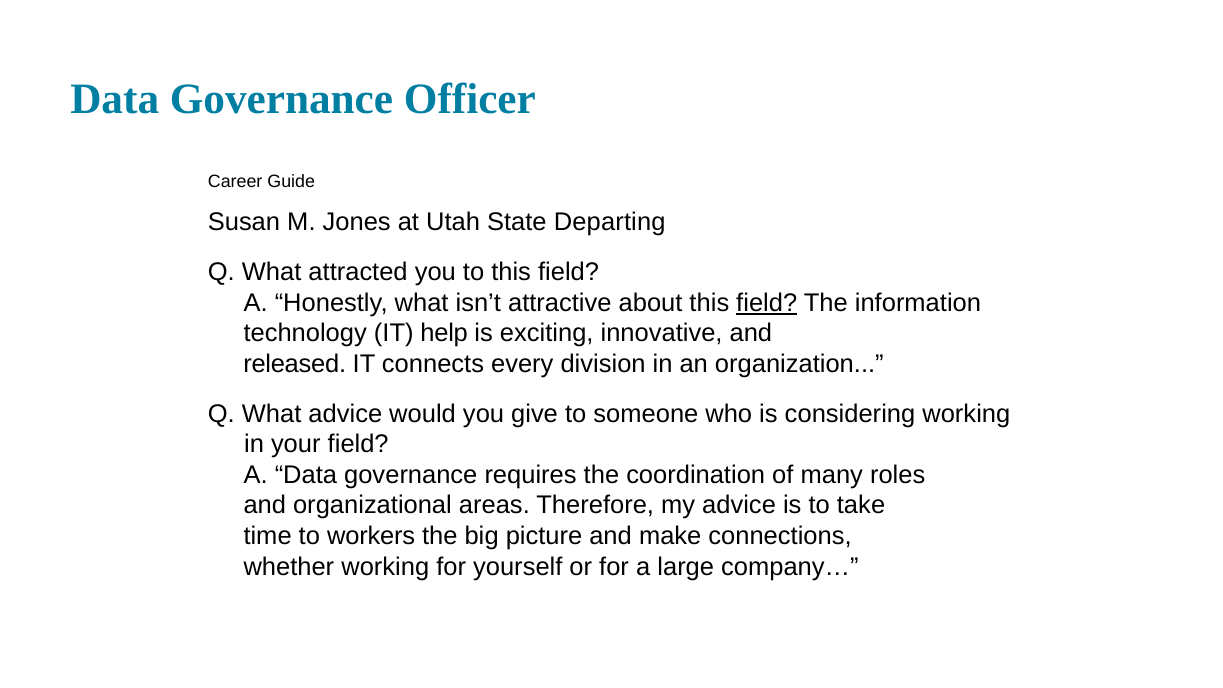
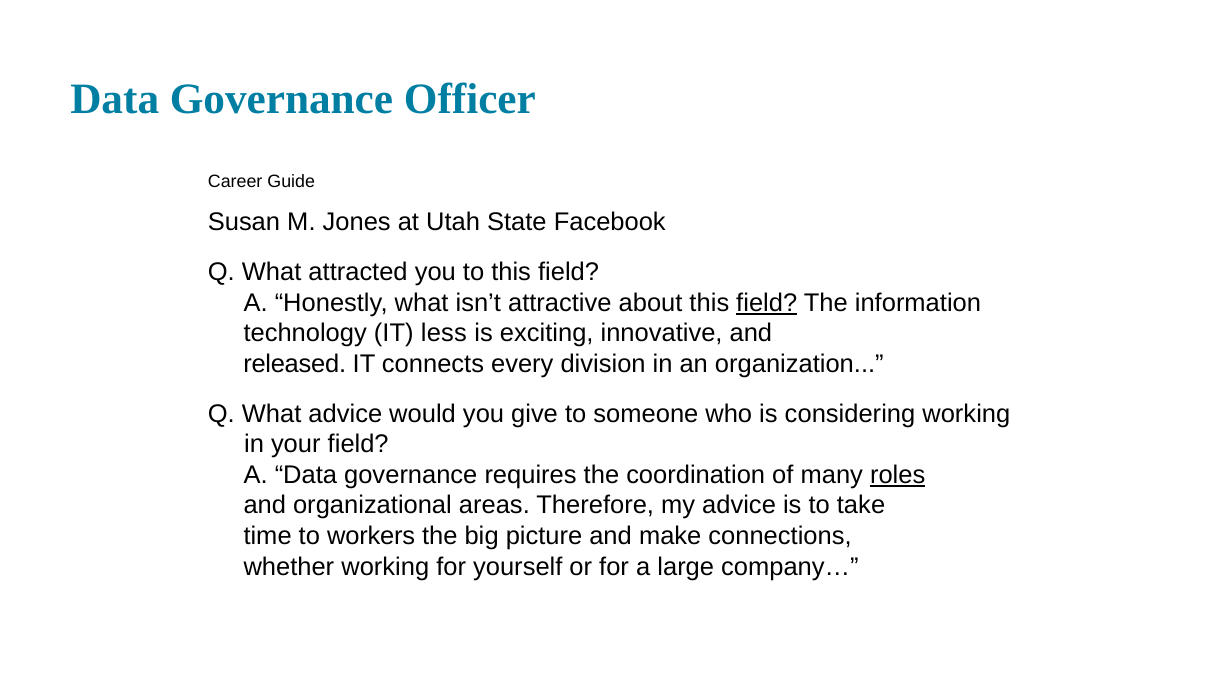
Departing: Departing -> Facebook (610, 223)
help: help -> less (444, 333)
roles underline: none -> present (898, 475)
